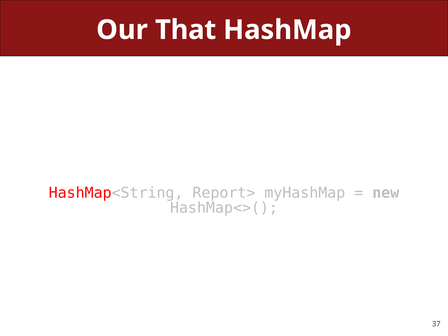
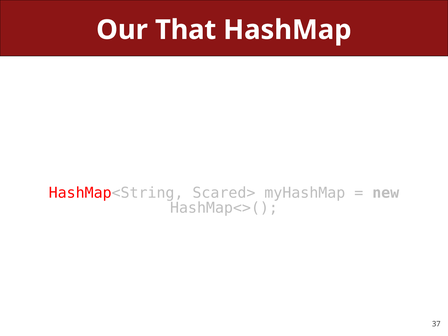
Report>: Report> -> Scared> (224, 193)
